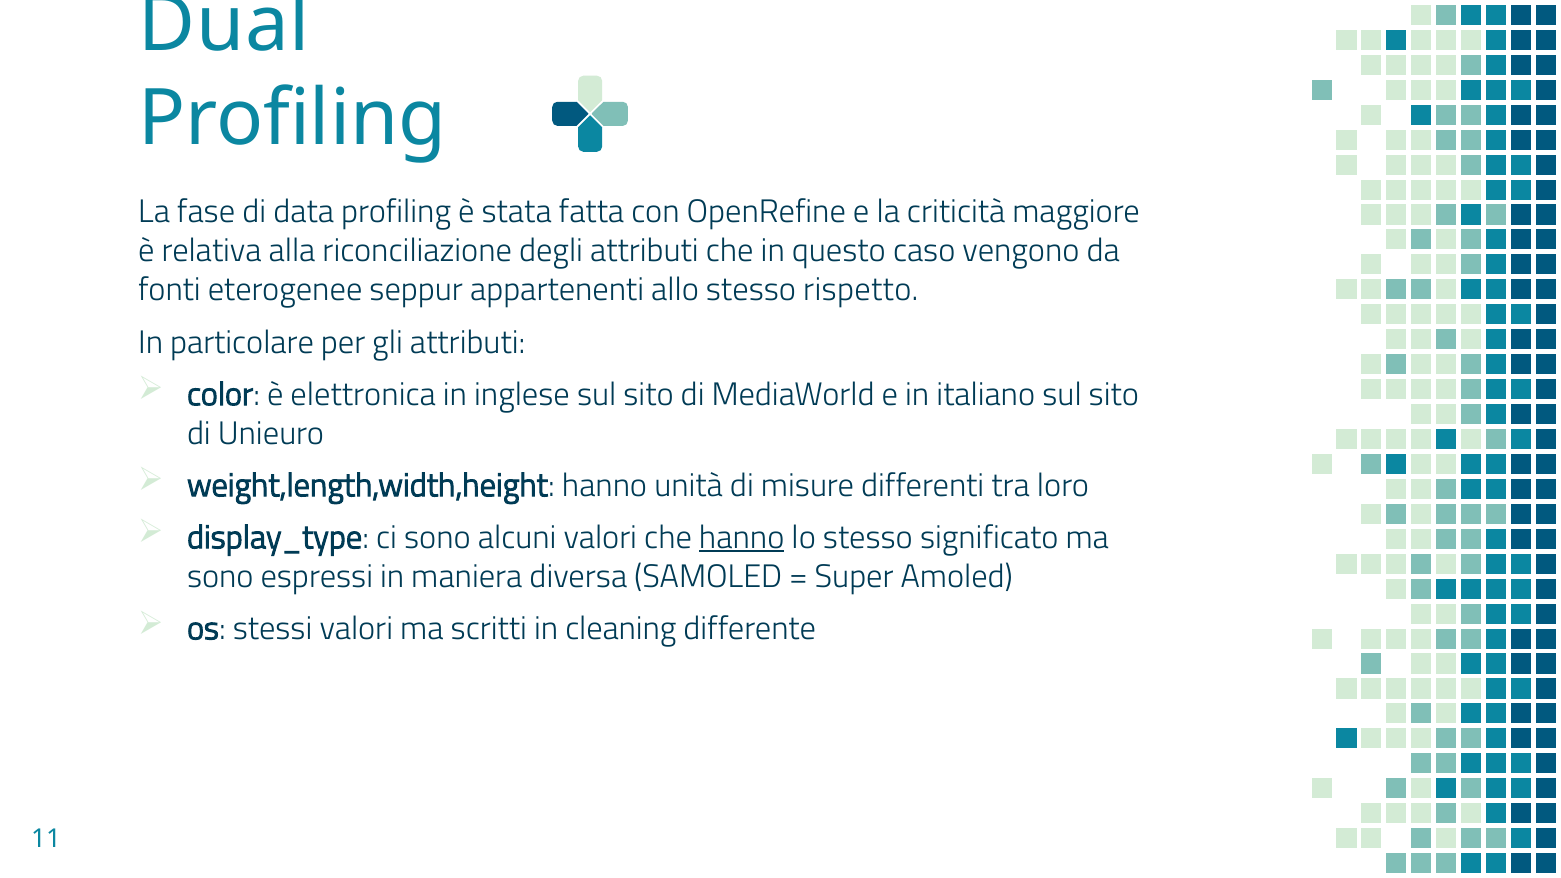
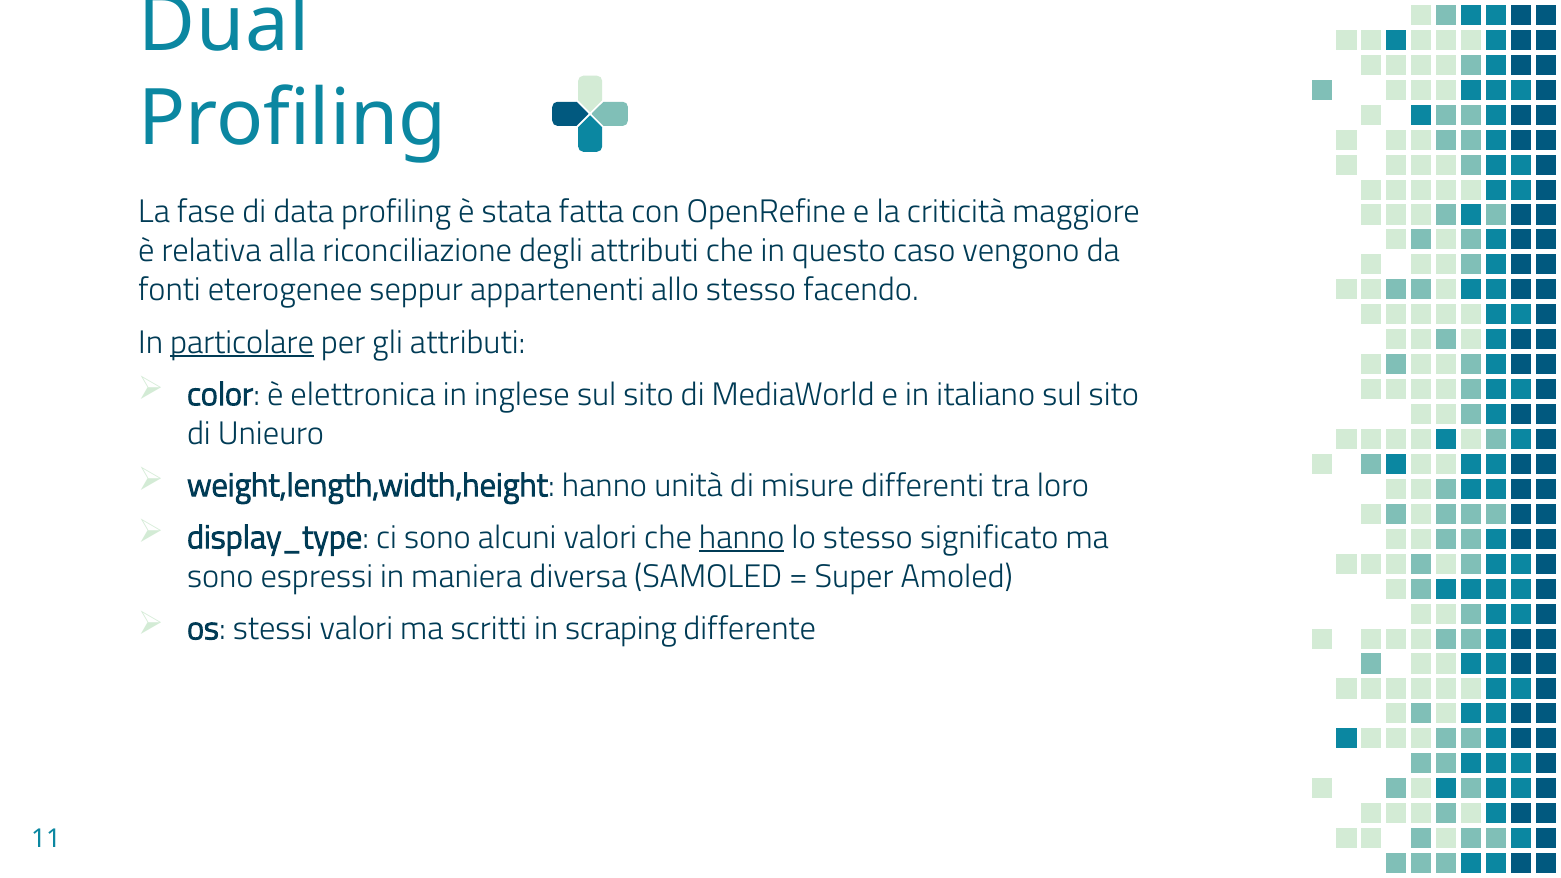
rispetto: rispetto -> facendo (861, 290)
particolare underline: none -> present (242, 342)
cleaning: cleaning -> scraping (621, 629)
